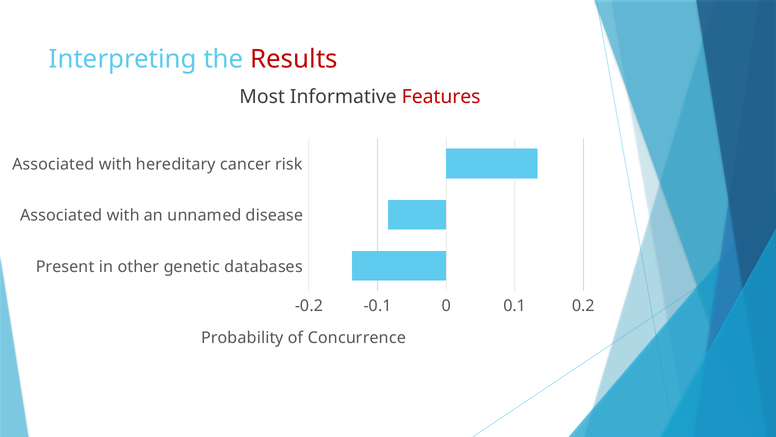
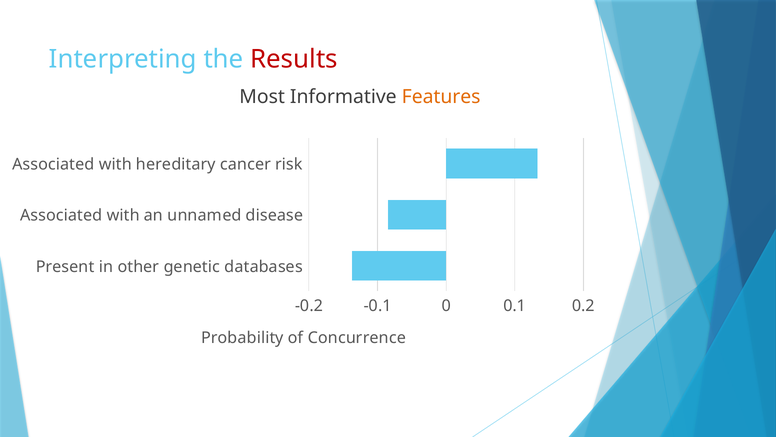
Features colour: red -> orange (441, 97)
